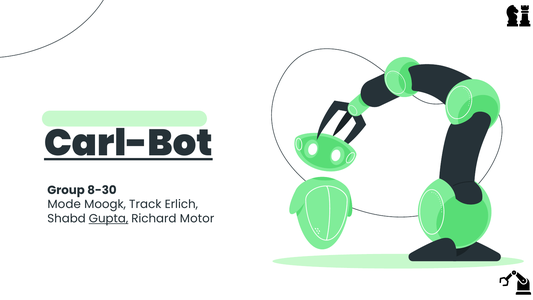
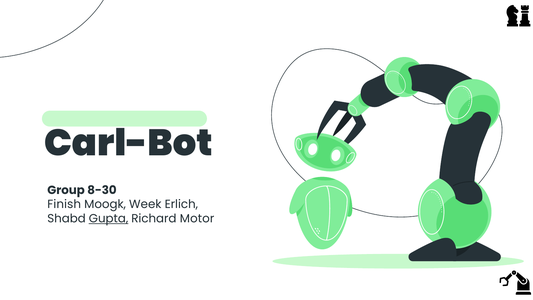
Carl-Bot underline: present -> none (128, 143)
Mode: Mode -> Finish (64, 204)
Track: Track -> Week (145, 204)
